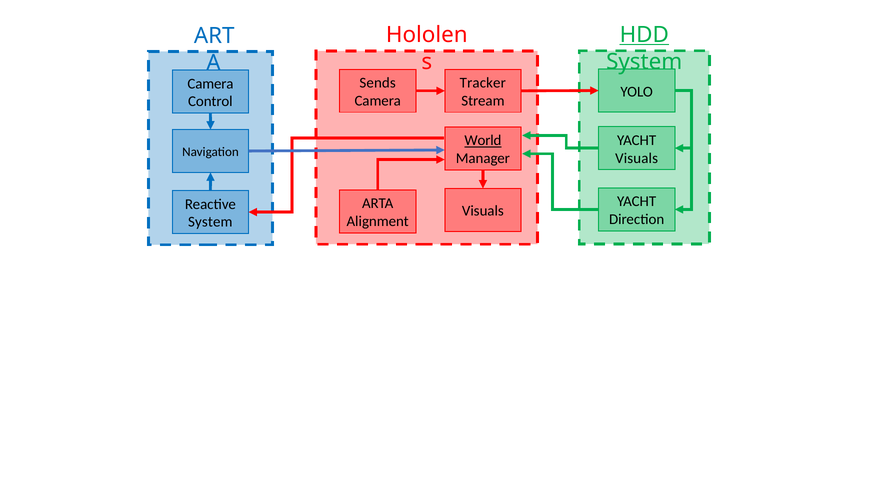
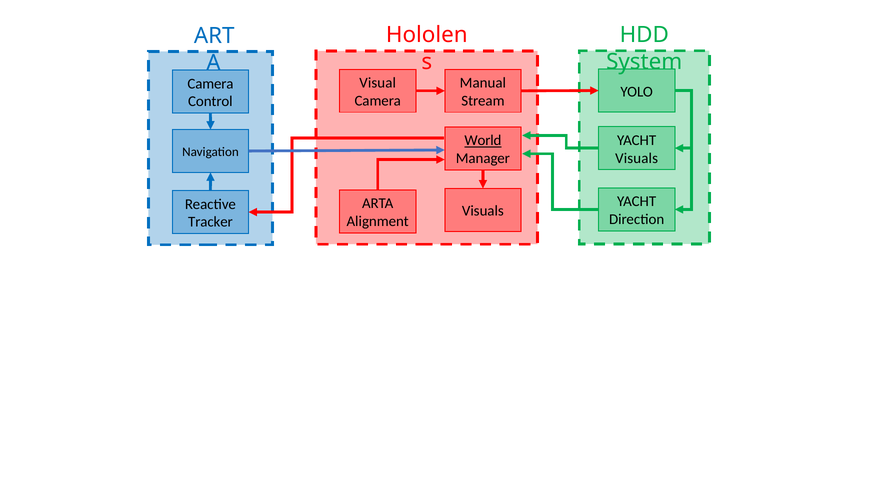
HDD underline: present -> none (644, 35)
Sends: Sends -> Visual (378, 83)
Tracker: Tracker -> Manual (483, 83)
System: System -> Tracker (210, 222)
